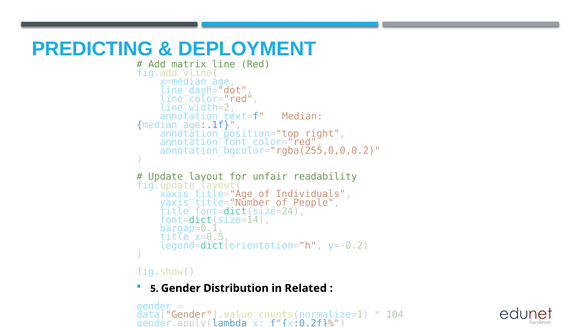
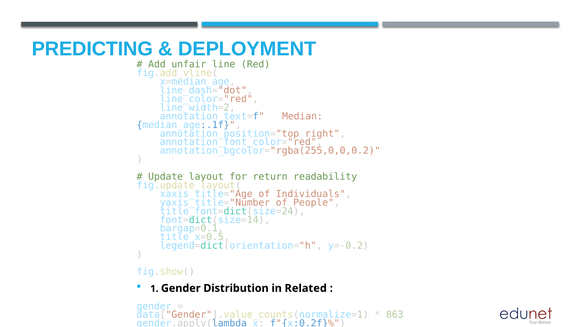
matrix: matrix -> unfair (189, 64)
unfair: unfair -> return (270, 176)
5: 5 -> 1 (154, 288)
104: 104 -> 863 (395, 314)
